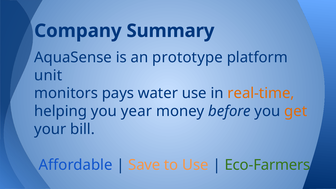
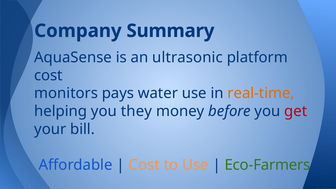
prototype: prototype -> ultrasonic (187, 57)
unit: unit -> cost (48, 75)
year: year -> they (136, 111)
get colour: orange -> red (296, 111)
Save: Save -> Cost (144, 165)
